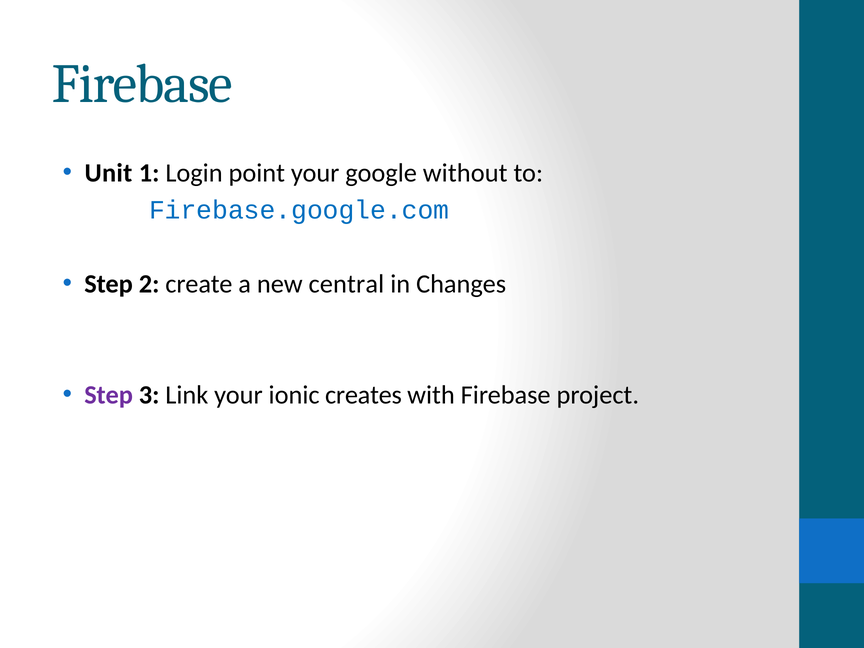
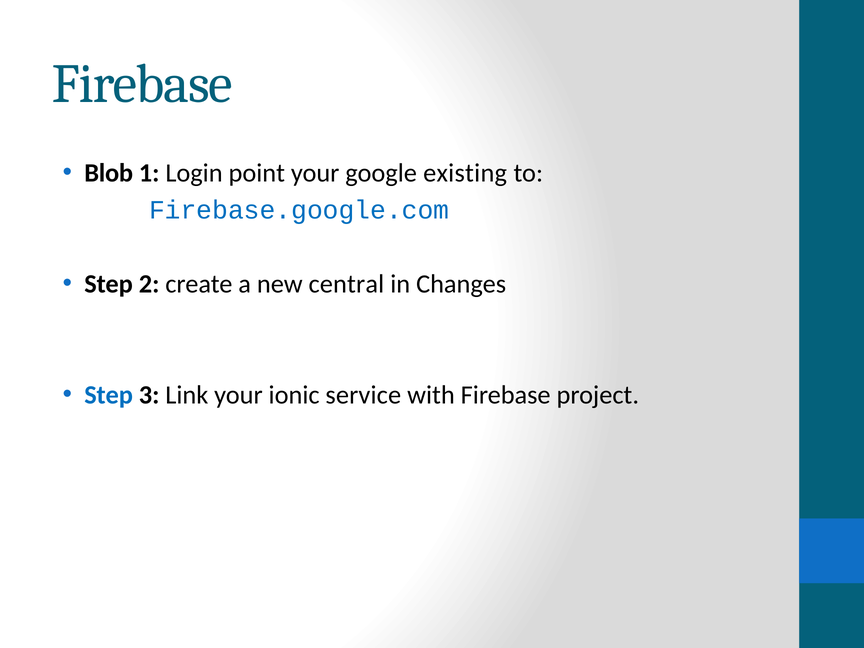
Unit: Unit -> Blob (109, 173)
without: without -> existing (465, 173)
Step colour: purple -> blue (109, 395)
creates: creates -> service (363, 395)
